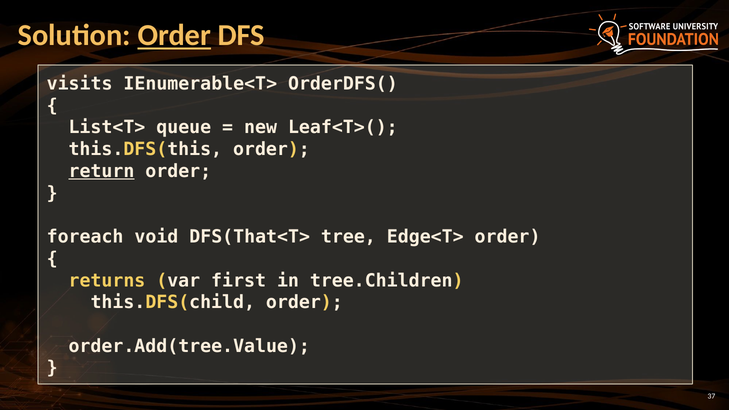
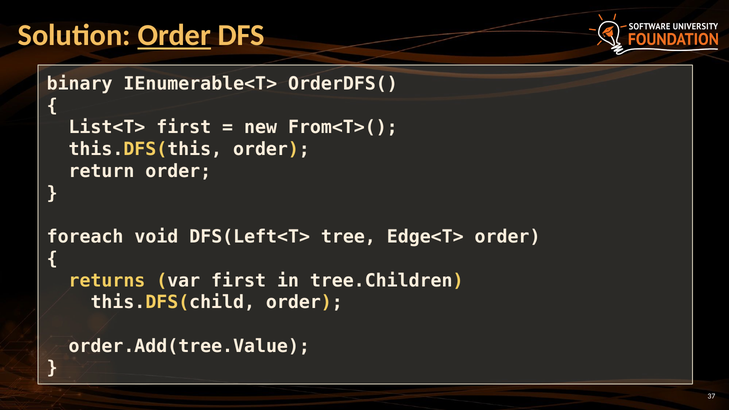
visits: visits -> binary (80, 84)
List<T> queue: queue -> first (184, 127)
Leaf<T>(: Leaf<T>( -> From<T>( (343, 127)
return underline: present -> none (101, 171)
DFS(That<T>: DFS(That<T> -> DFS(Left<T> (250, 237)
